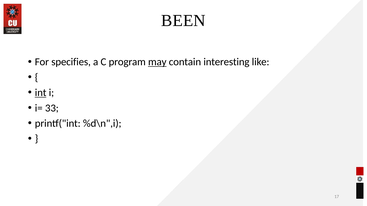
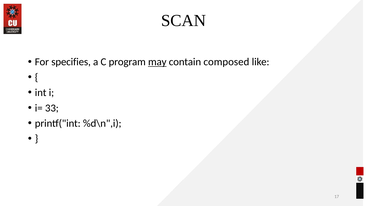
BEEN: BEEN -> SCAN (183, 21)
interesting: interesting -> composed (226, 62)
int underline: present -> none (41, 93)
